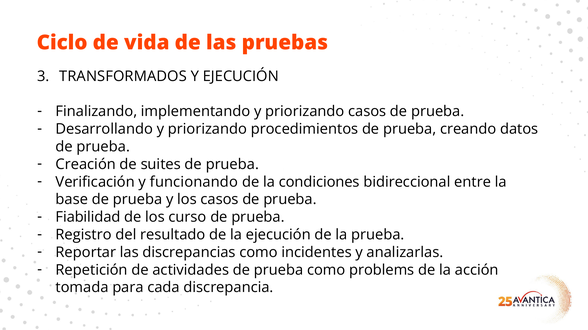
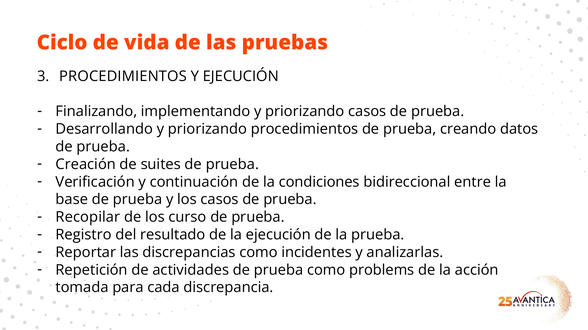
TRANSFORMADOS: TRANSFORMADOS -> PROCEDIMIENTOS (123, 76)
funcionando: funcionando -> continuación (194, 182)
Fiabilidad: Fiabilidad -> Recopilar (88, 218)
